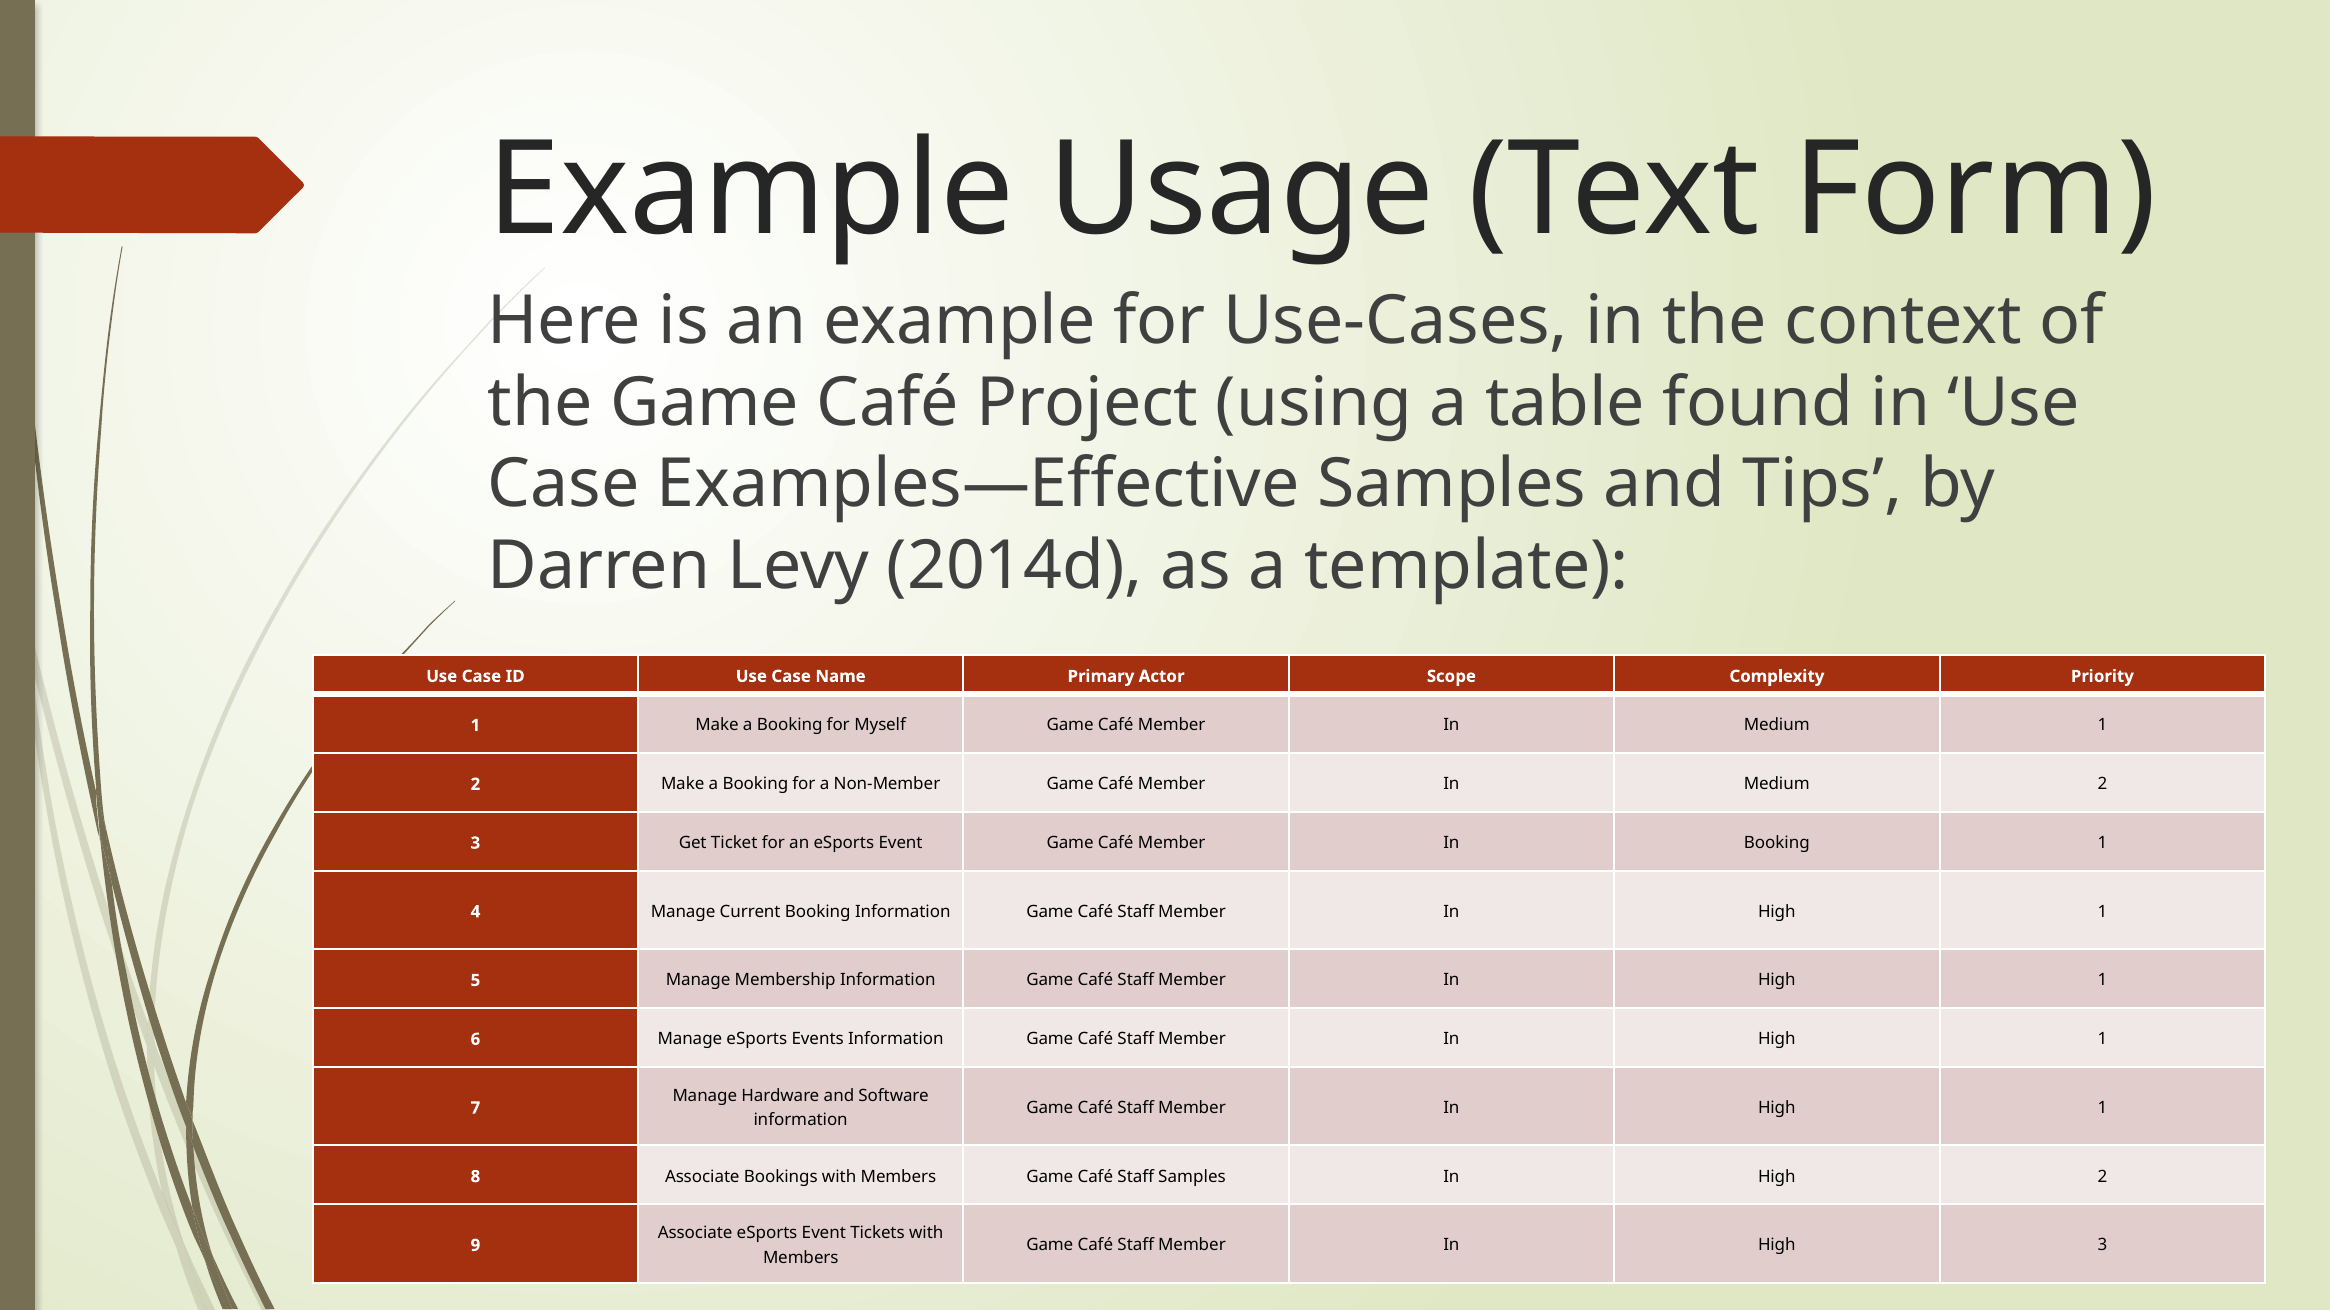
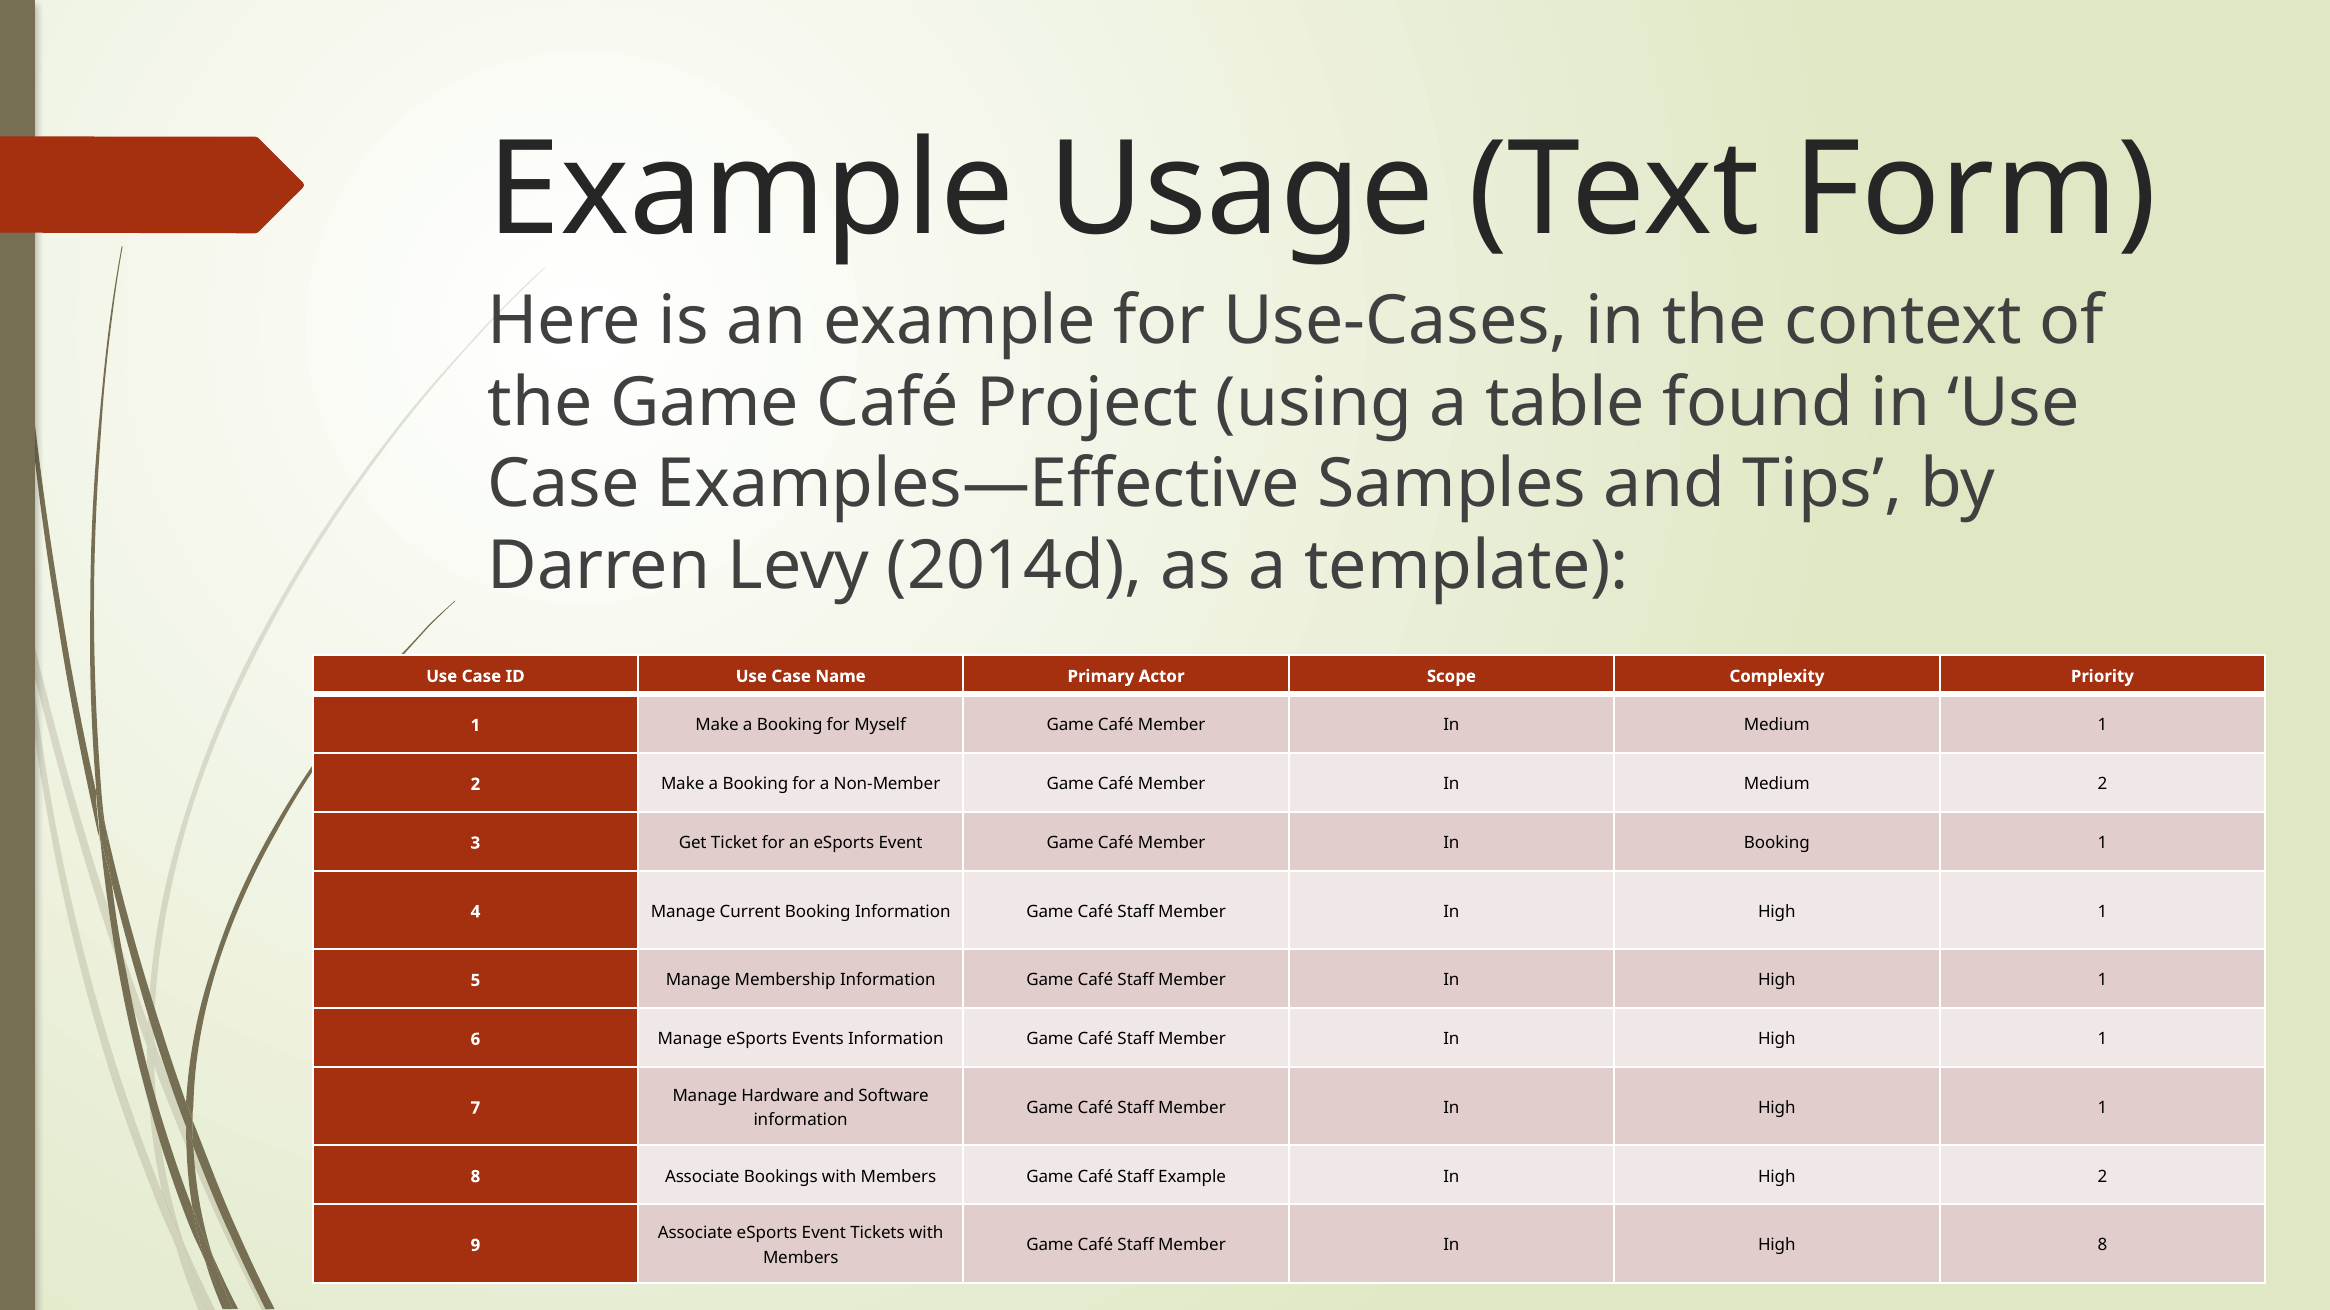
Staff Samples: Samples -> Example (1192, 1177)
High 3: 3 -> 8 (2102, 1246)
